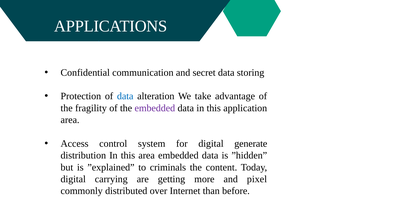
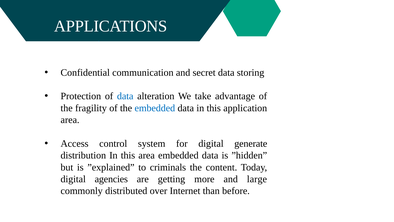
embedded colour: purple -> blue (155, 108)
carrying: carrying -> agencies (111, 179)
pixel: pixel -> large (257, 179)
